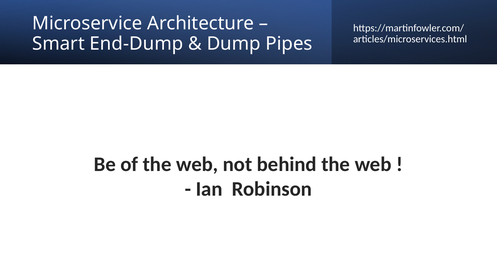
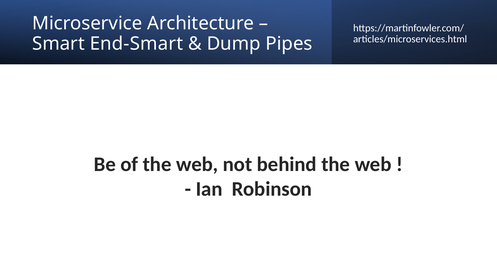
End-Dump: End-Dump -> End-Smart (136, 44)
